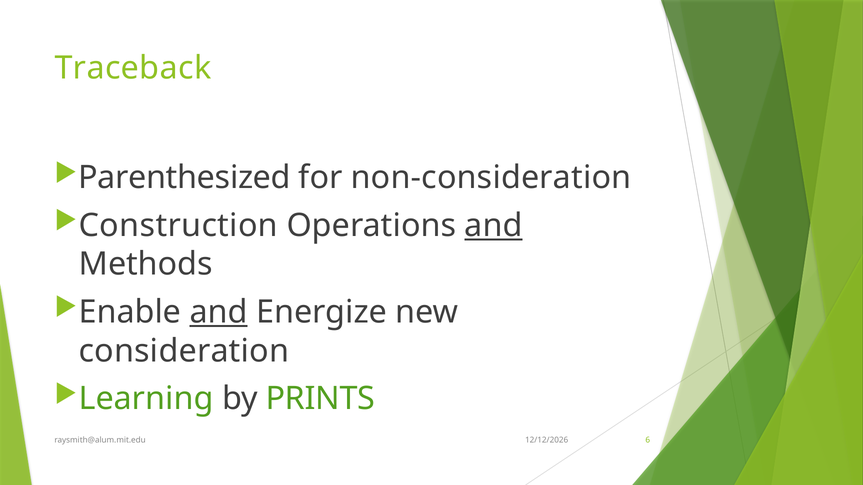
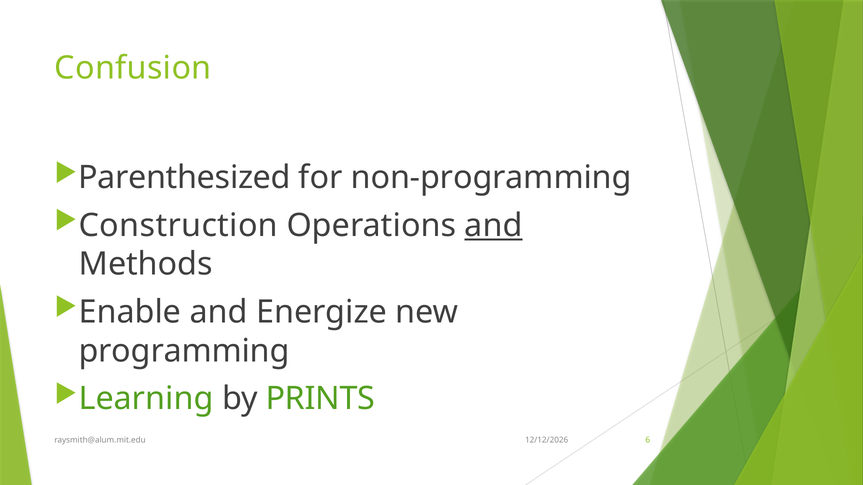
Traceback: Traceback -> Confusion (133, 68)
non-consideration: non-consideration -> non-programming (491, 178)
and underline: present -> none (219, 312)
consideration: consideration -> programming (184, 351)
